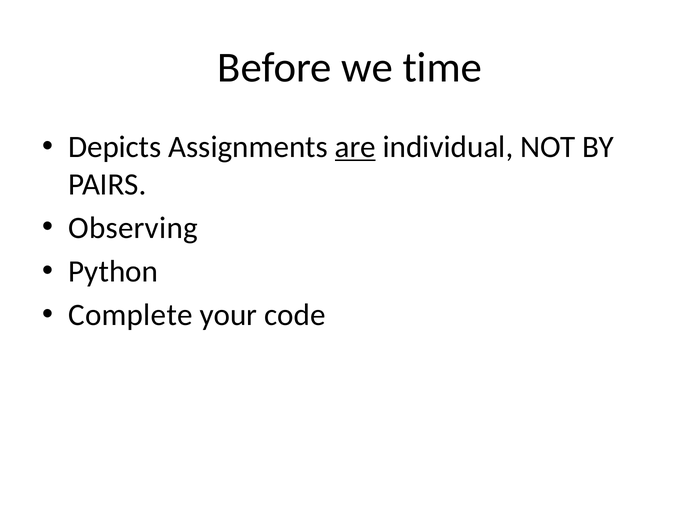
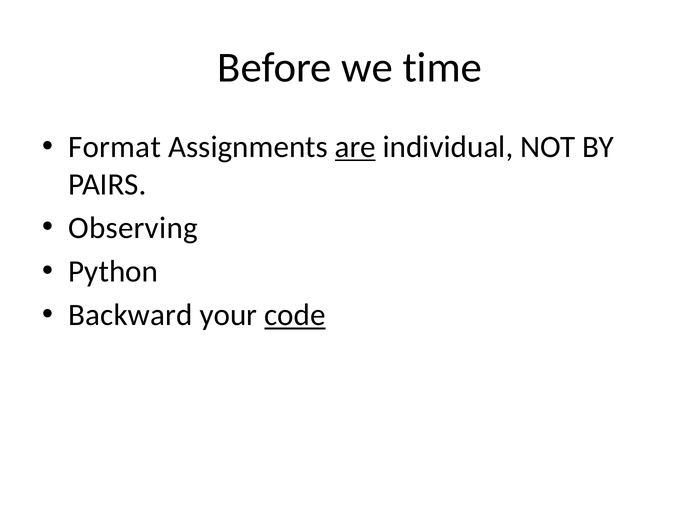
Depicts: Depicts -> Format (115, 147)
Complete: Complete -> Backward (131, 315)
code underline: none -> present (295, 315)
